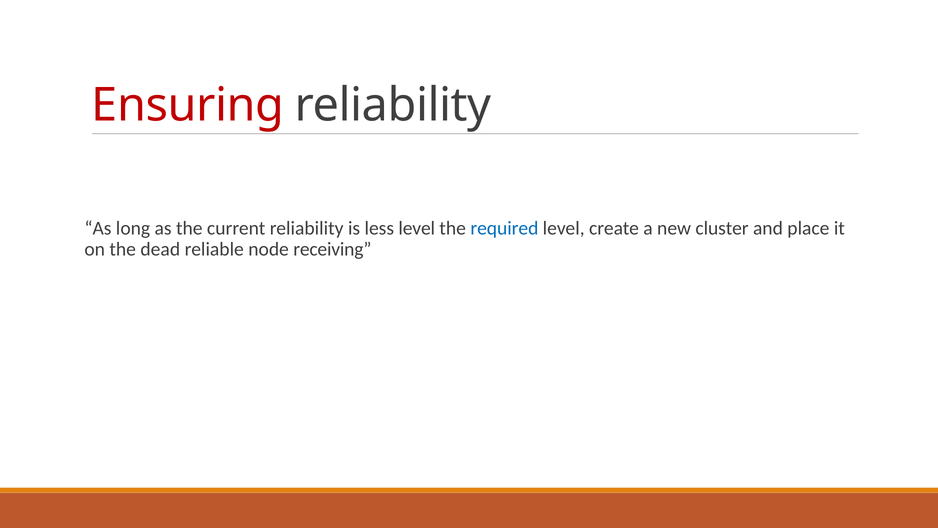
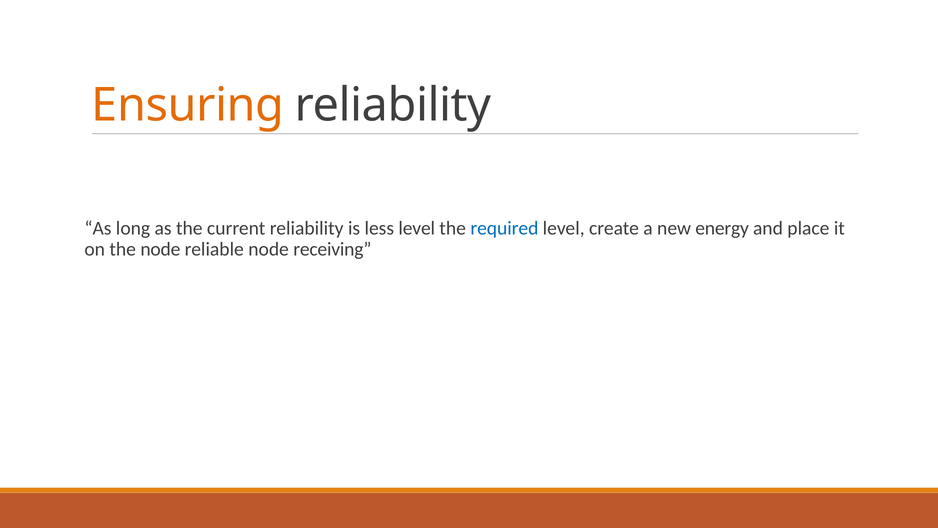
Ensuring colour: red -> orange (188, 105)
cluster: cluster -> energy (722, 228)
the dead: dead -> node (160, 249)
